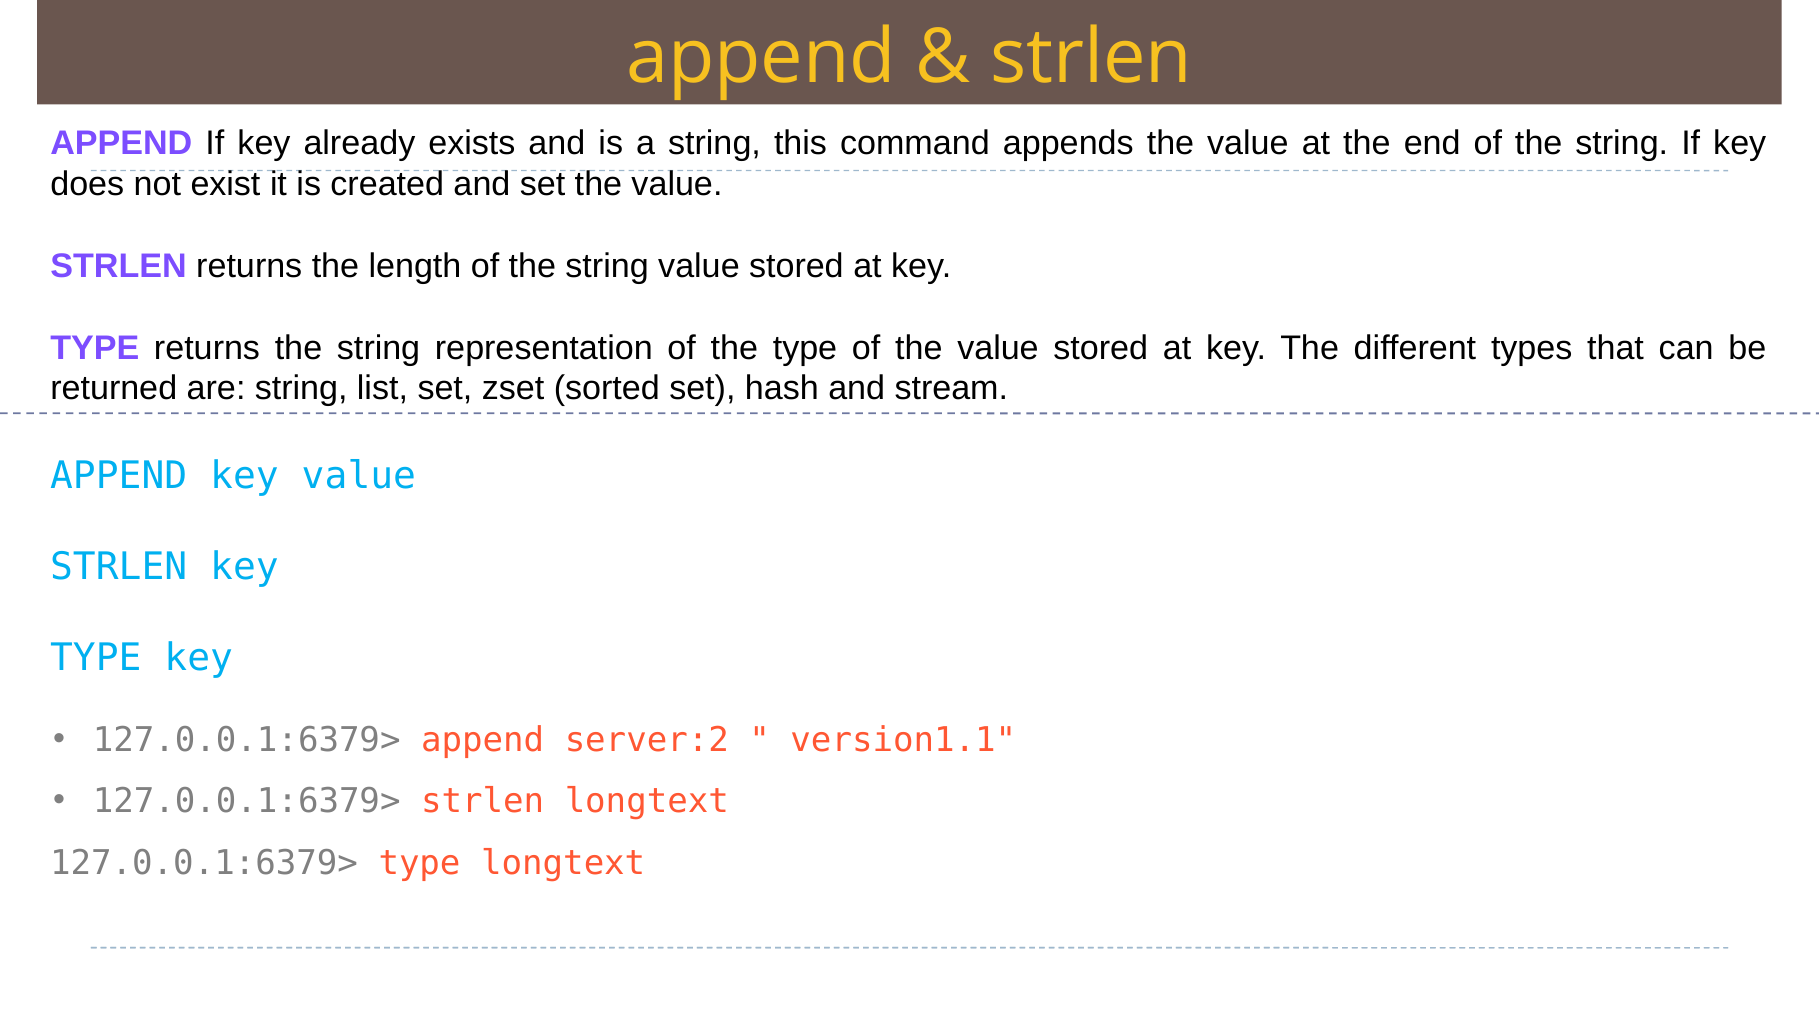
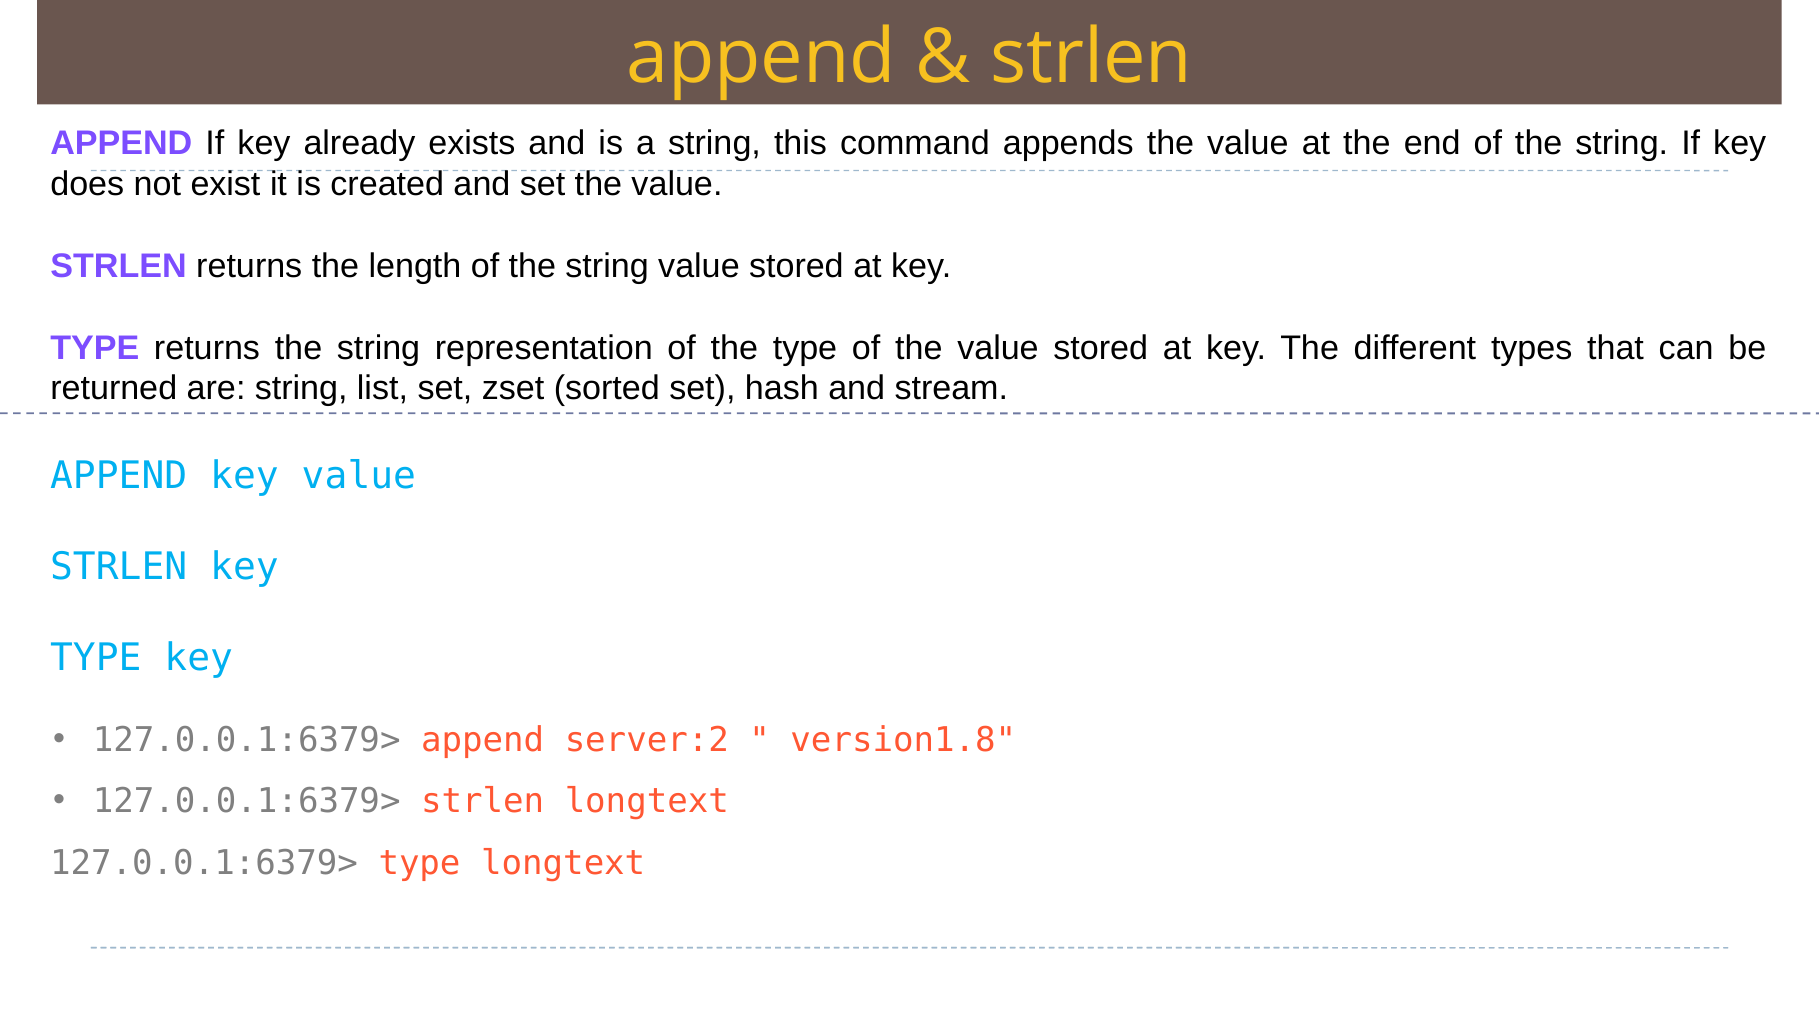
version1.1: version1.1 -> version1.8 (903, 740)
